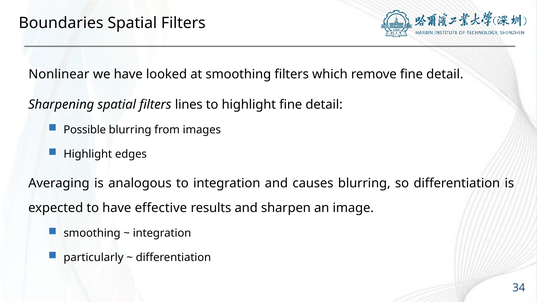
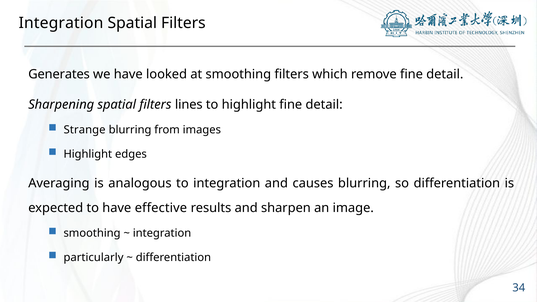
Boundaries: Boundaries -> Integration (61, 23)
Nonlinear: Nonlinear -> Generates (59, 74)
Possible: Possible -> Strange (85, 130)
